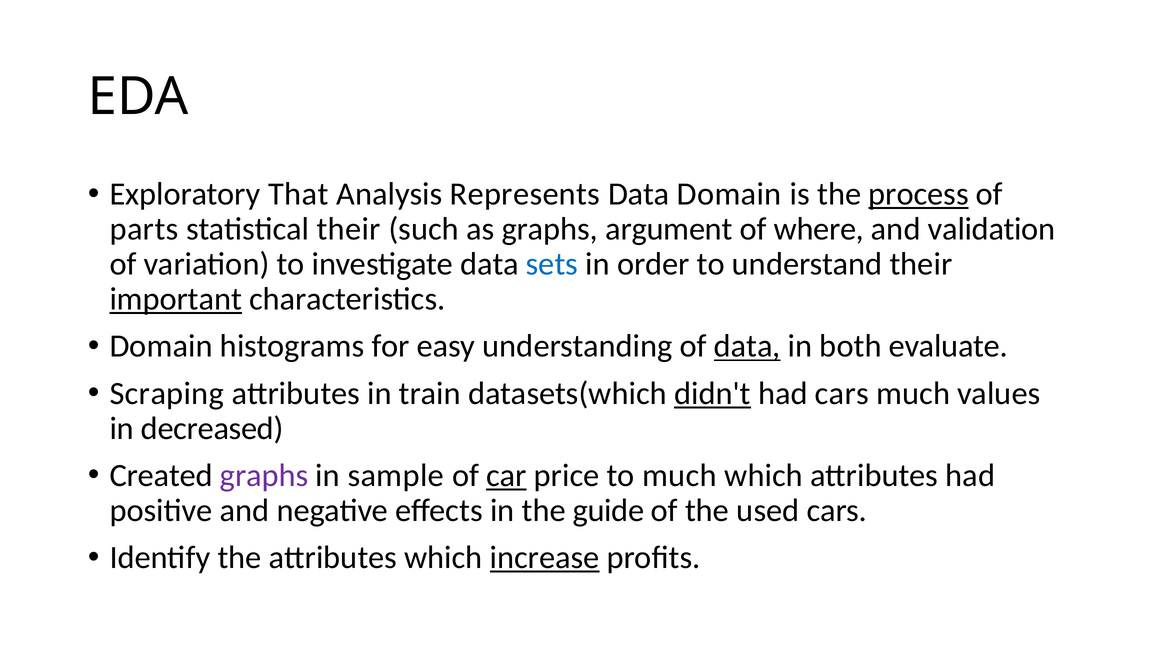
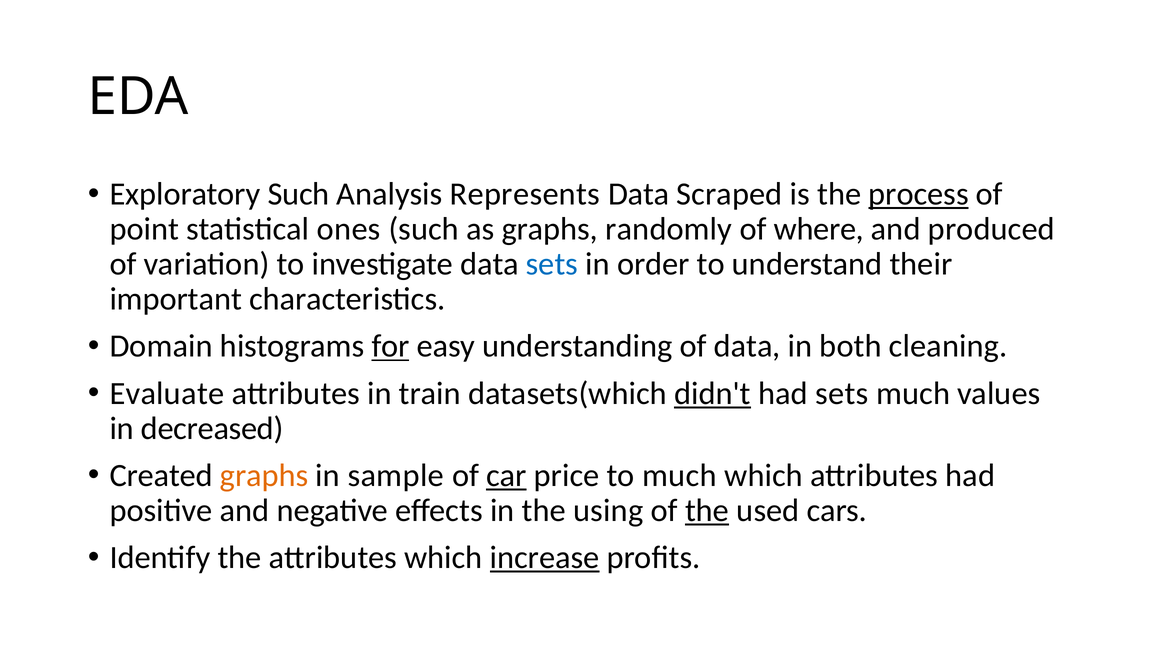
Exploratory That: That -> Such (299, 194)
Data Domain: Domain -> Scraped (729, 194)
parts: parts -> point (144, 229)
statistical their: their -> ones (349, 229)
argument: argument -> randomly (669, 229)
validation: validation -> produced (991, 229)
important underline: present -> none (176, 300)
for underline: none -> present (391, 347)
data underline: present -> none (747, 347)
evaluate: evaluate -> cleaning (948, 347)
Scraping: Scraping -> Evaluate (167, 394)
had cars: cars -> sets (842, 394)
graphs colour: purple -> orange (264, 476)
guide: guide -> using (608, 511)
the underline: none -> present (707, 511)
